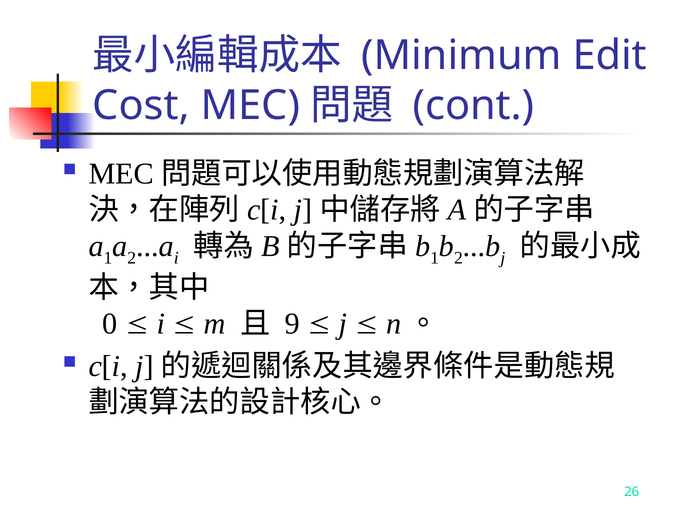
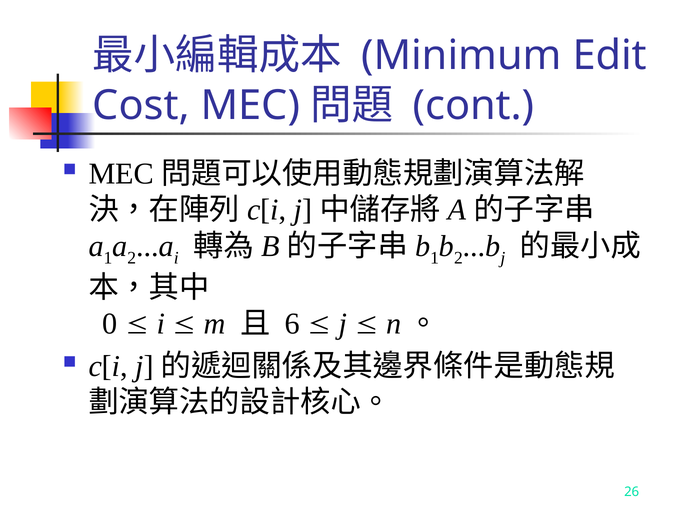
9: 9 -> 6 (292, 324)
